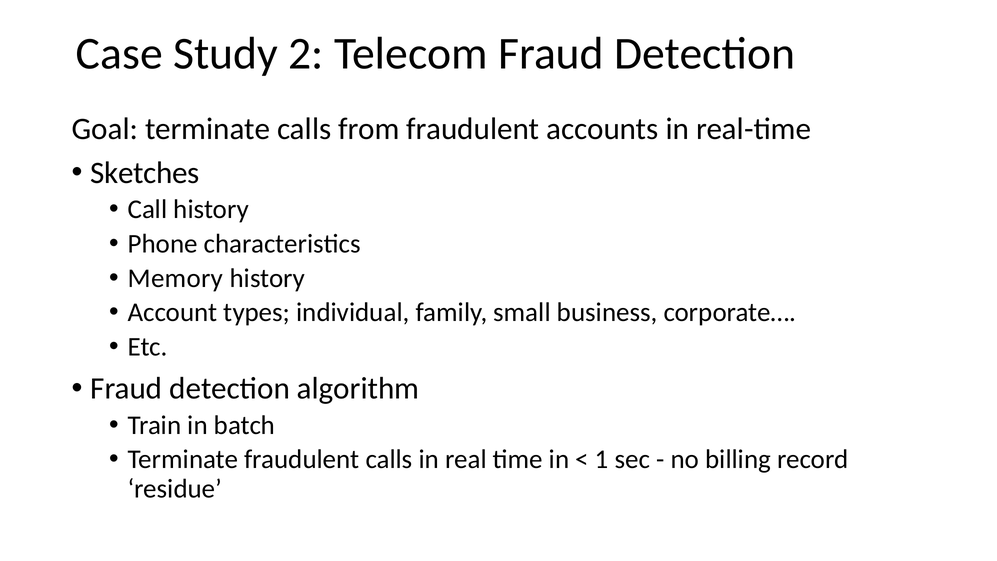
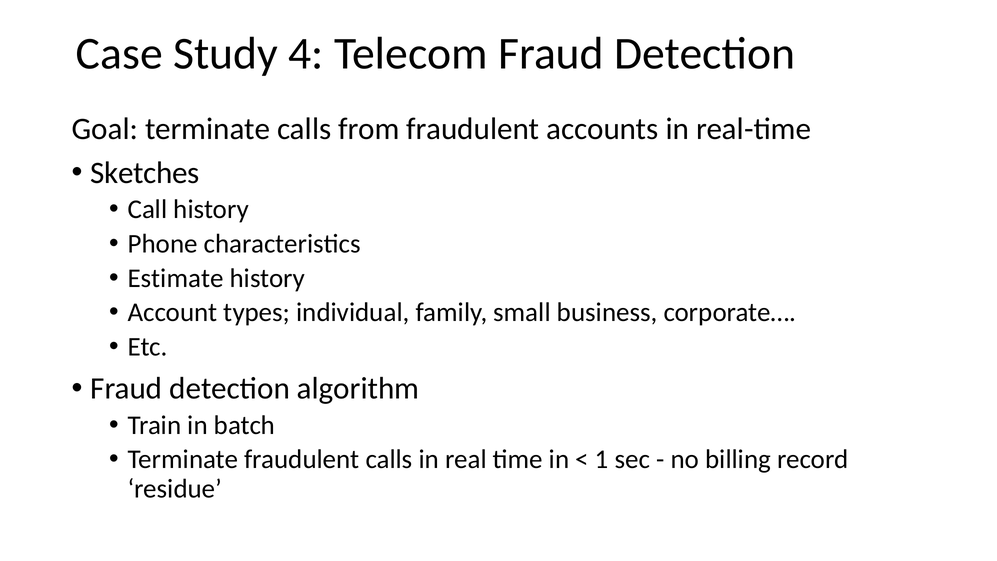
2: 2 -> 4 (306, 54)
Memory: Memory -> Estimate (176, 278)
